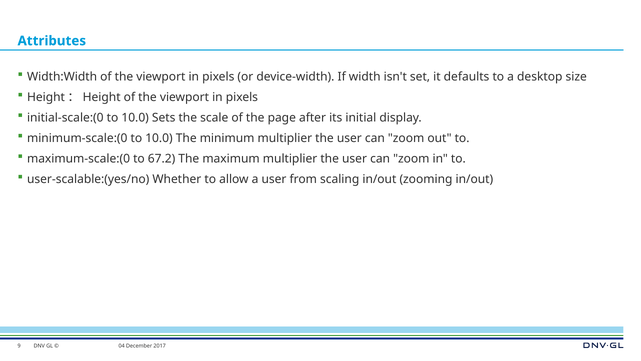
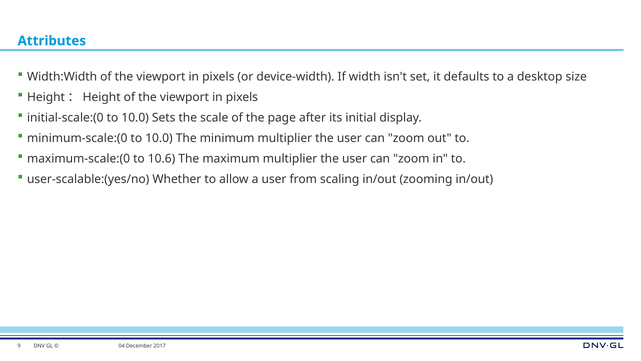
67.2: 67.2 -> 10.6 (162, 159)
